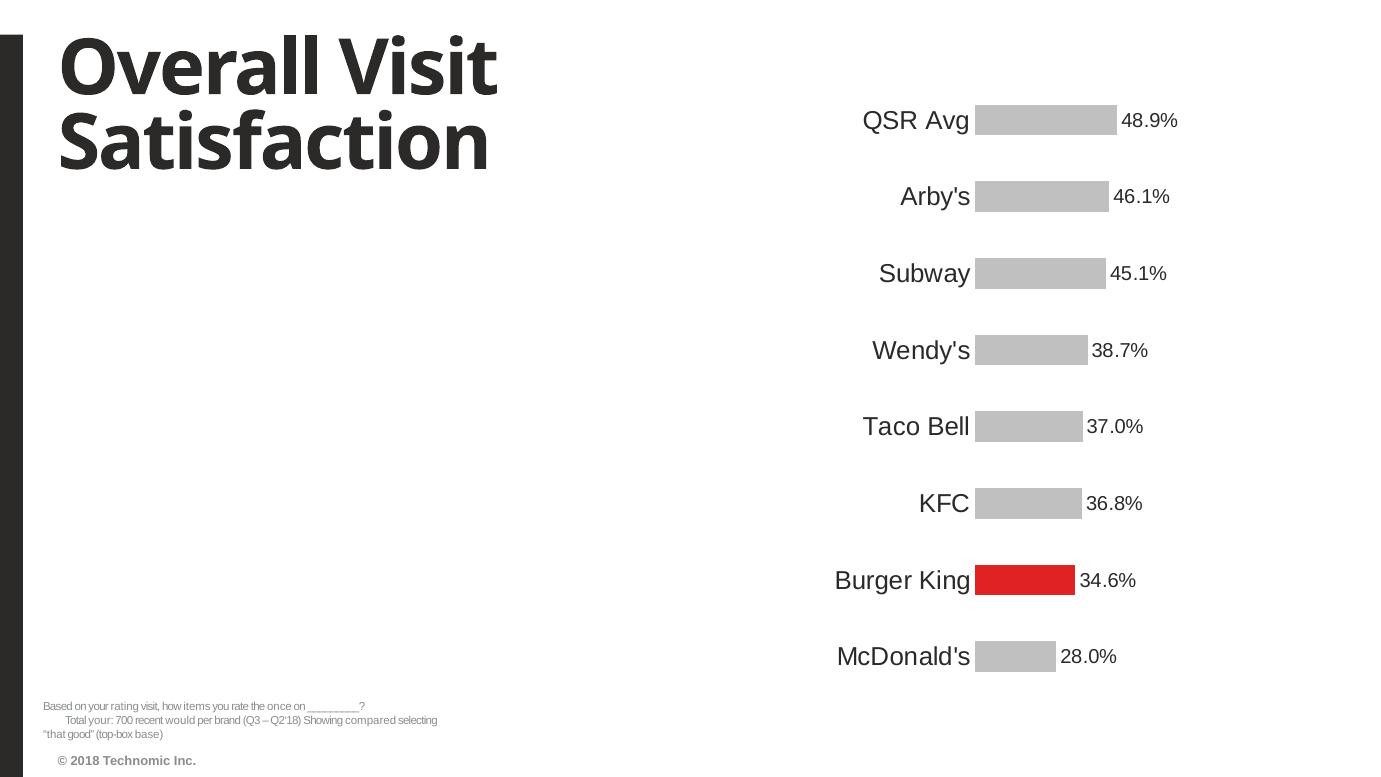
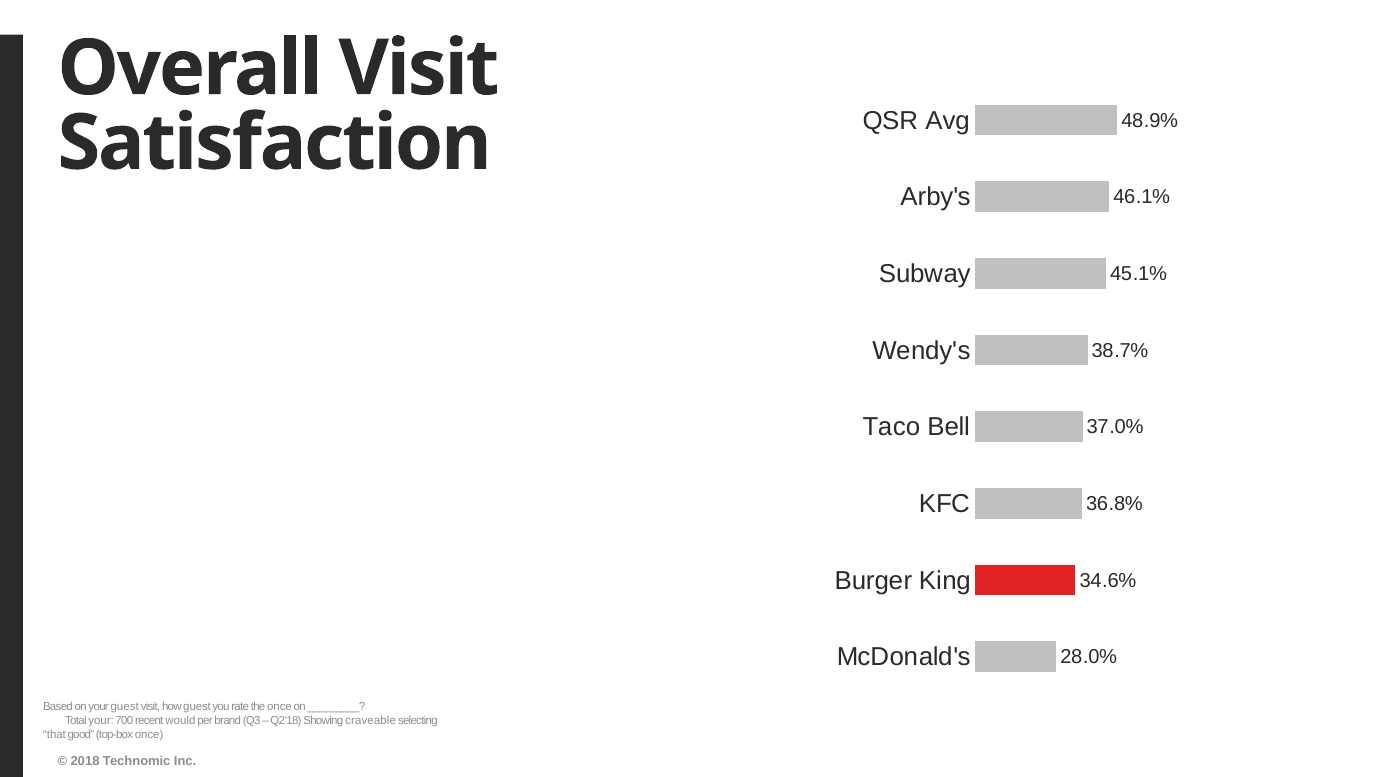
your rating: rating -> guest (125, 707)
how items: items -> guest (197, 707)
compared: compared -> craveable (371, 721)
top-box base: base -> once (149, 734)
